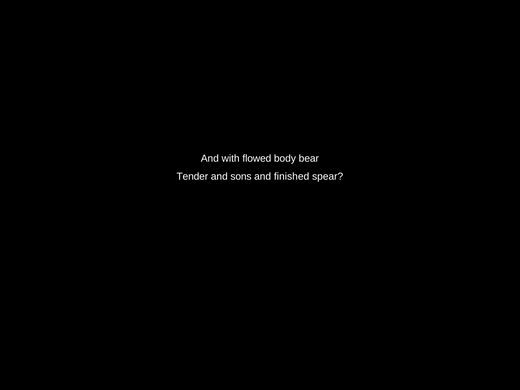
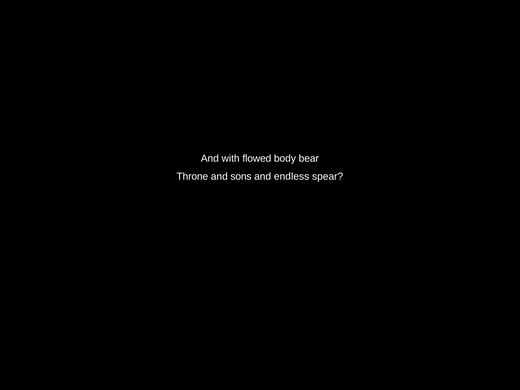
Tender: Tender -> Throne (192, 177)
finished: finished -> endless (292, 177)
